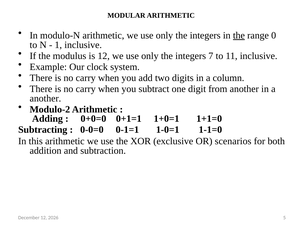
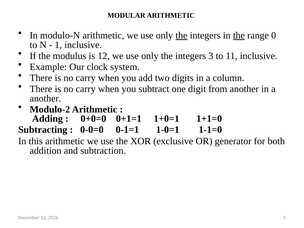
the underline: none -> present (181, 35)
7: 7 -> 3 (211, 56)
scenarios: scenarios -> generator (233, 141)
